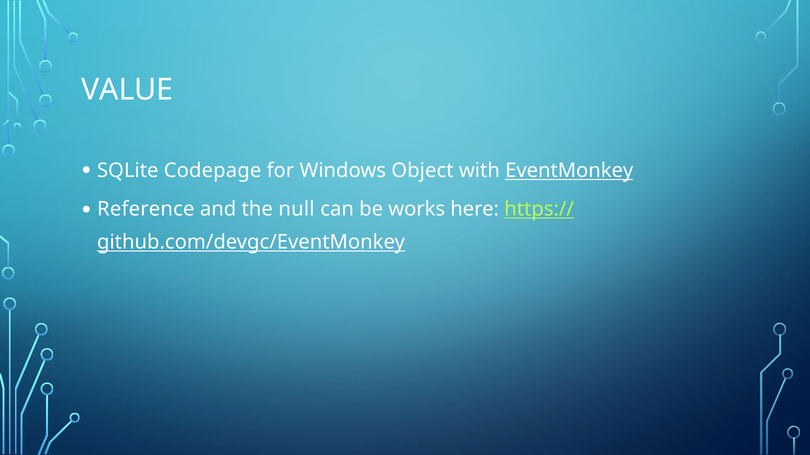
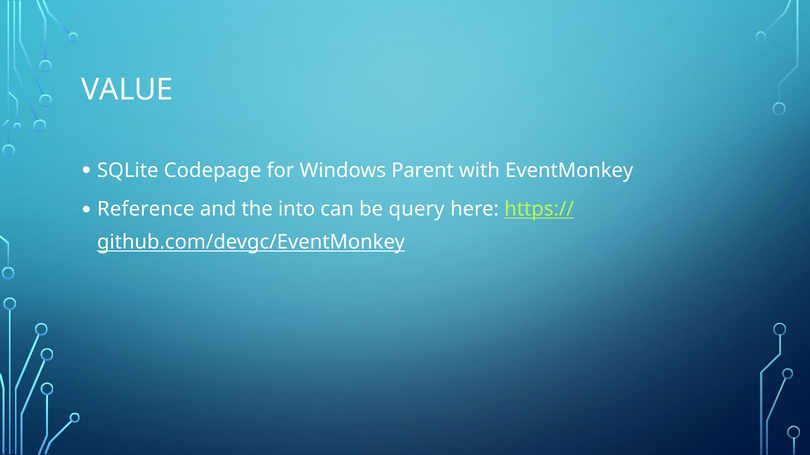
Object: Object -> Parent (423, 171)
EventMonkey underline: present -> none (569, 171)
null: null -> into (297, 209)
works: works -> query (417, 209)
